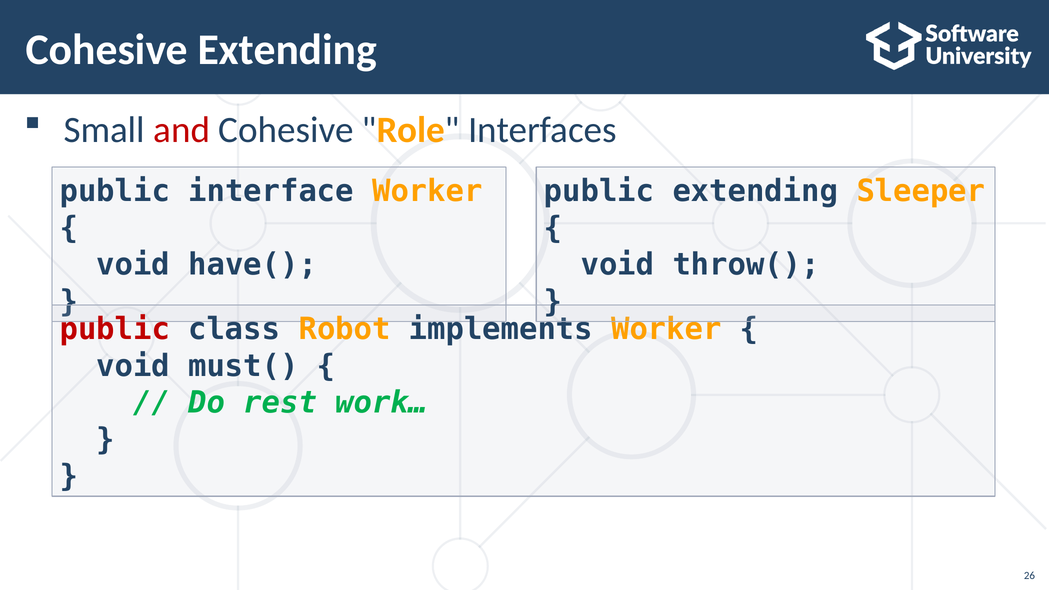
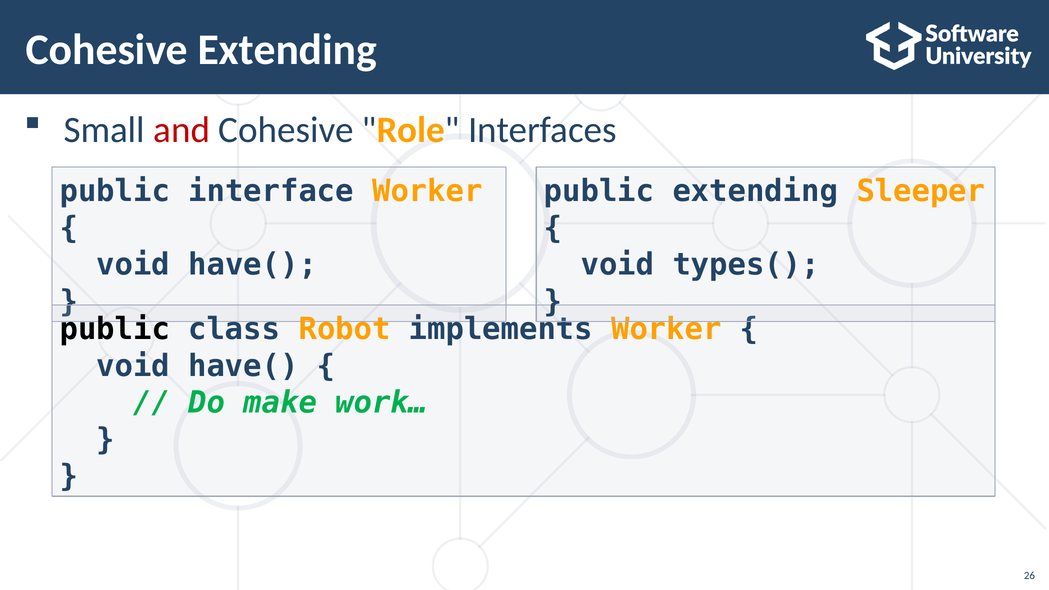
throw(: throw( -> types( (746, 265)
public colour: red -> black (115, 329)
must(: must( -> have( (243, 366)
rest: rest -> make (280, 403)
